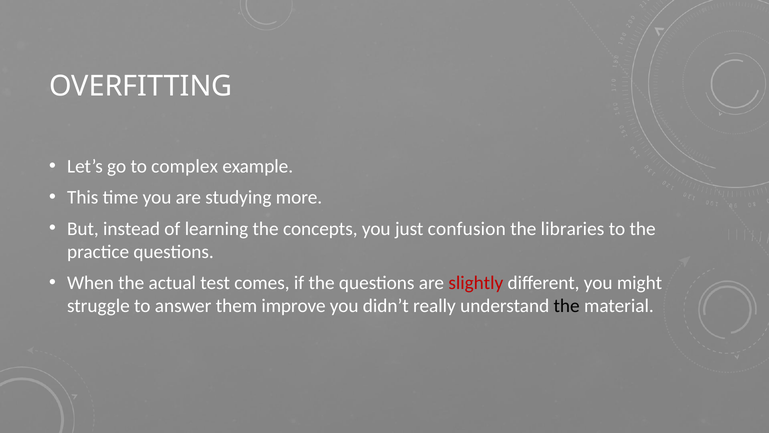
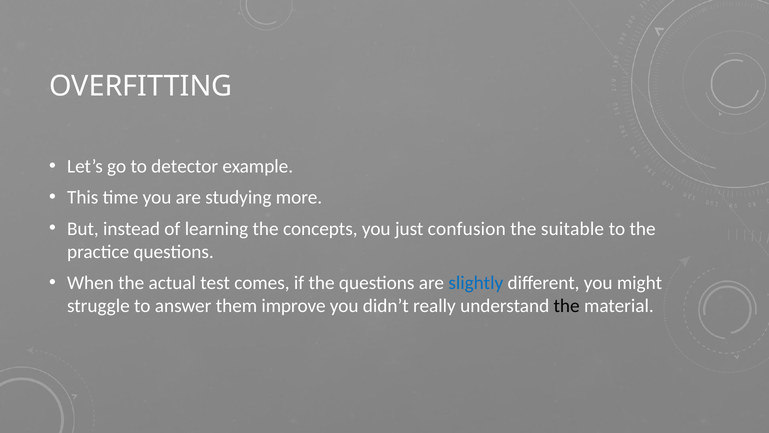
complex: complex -> detector (185, 166)
libraries: libraries -> suitable (573, 228)
slightly colour: red -> blue (476, 283)
